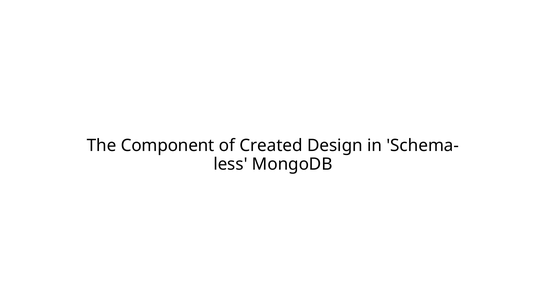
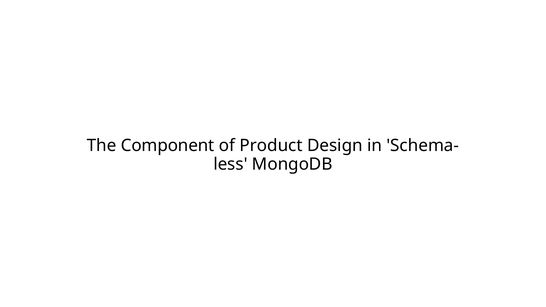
Created: Created -> Product (271, 146)
